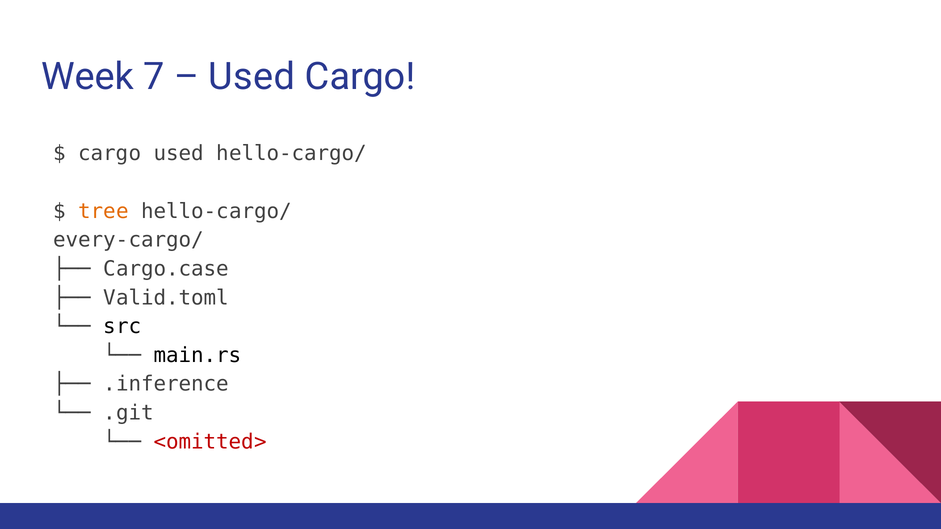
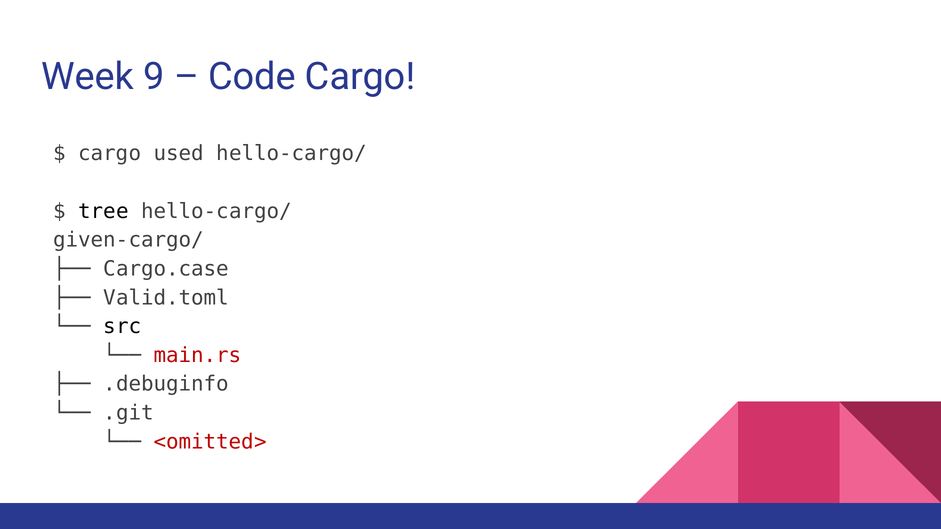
7: 7 -> 9 (154, 77)
Used: Used -> Code (252, 77)
tree colour: orange -> black (103, 211)
every-cargo/: every-cargo/ -> given-cargo/ (129, 240)
main.rs colour: black -> red (198, 355)
.inference: .inference -> .debuginfo (166, 384)
